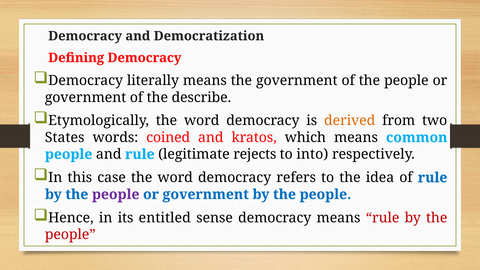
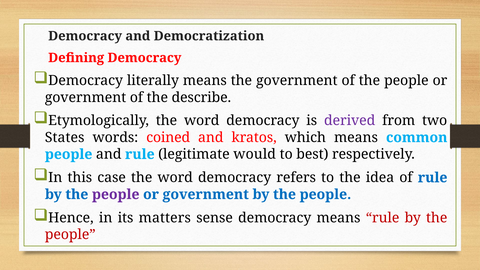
derived colour: orange -> purple (350, 121)
rejects: rejects -> would (255, 154)
into: into -> best (312, 154)
entitled: entitled -> matters (165, 218)
